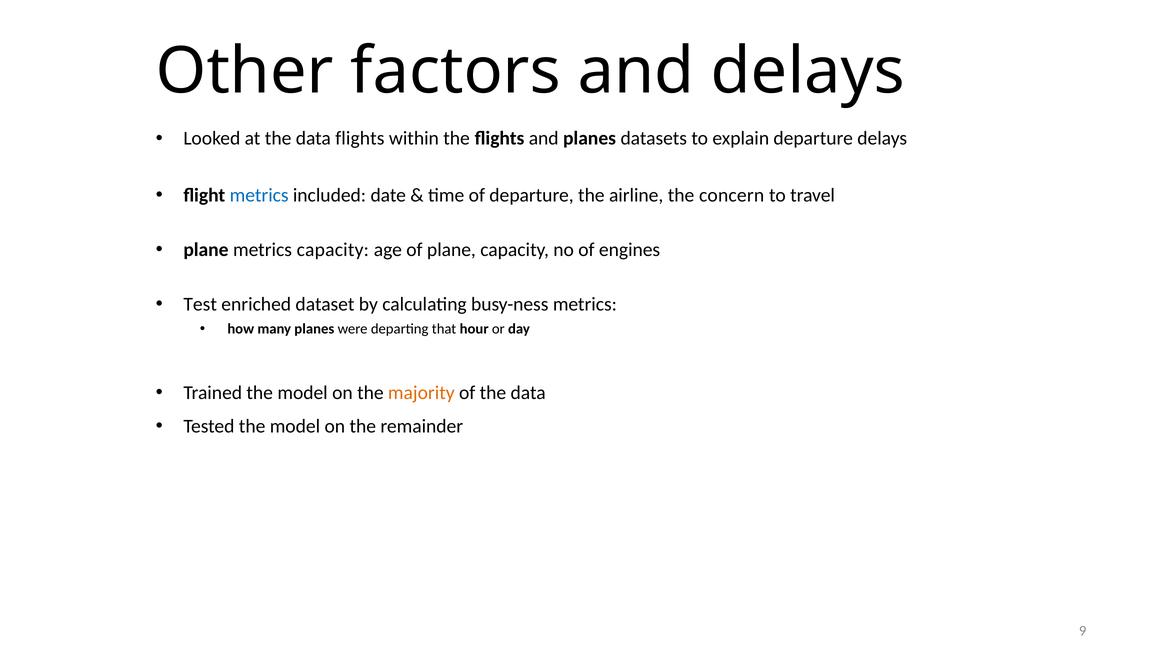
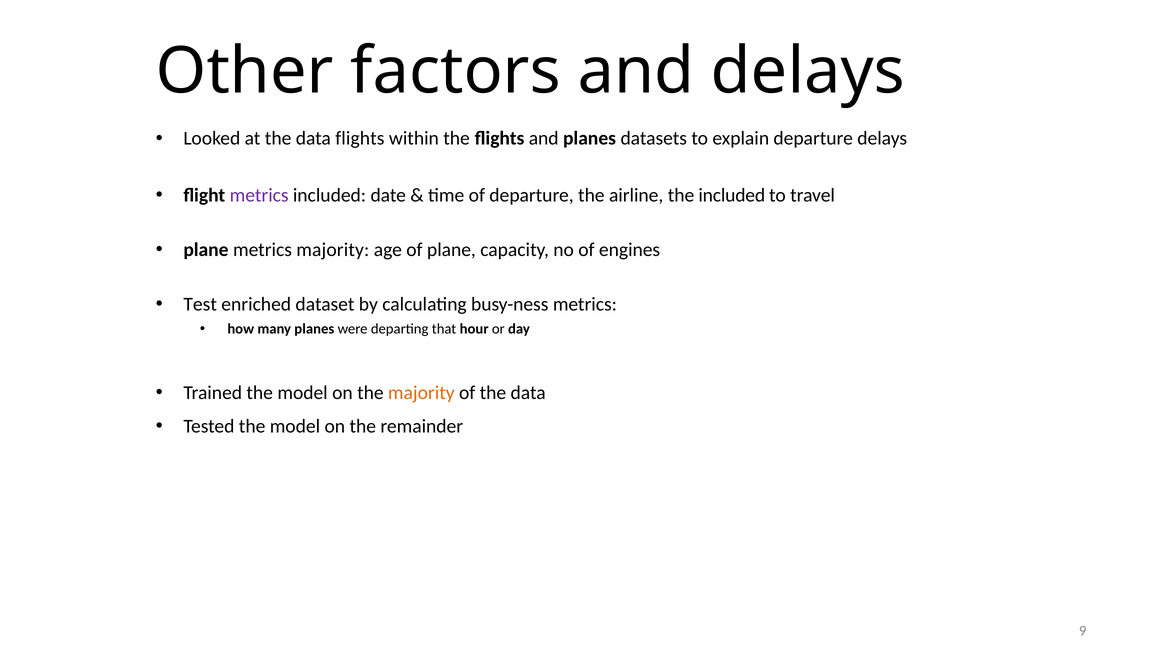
metrics colour: blue -> purple (259, 195)
the concern: concern -> included (732, 195)
metrics capacity: capacity -> majority (333, 250)
